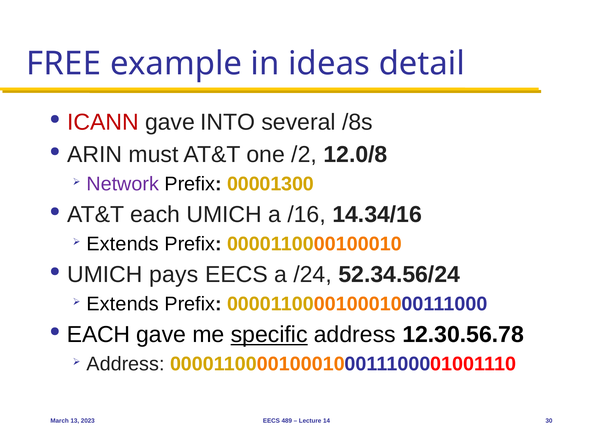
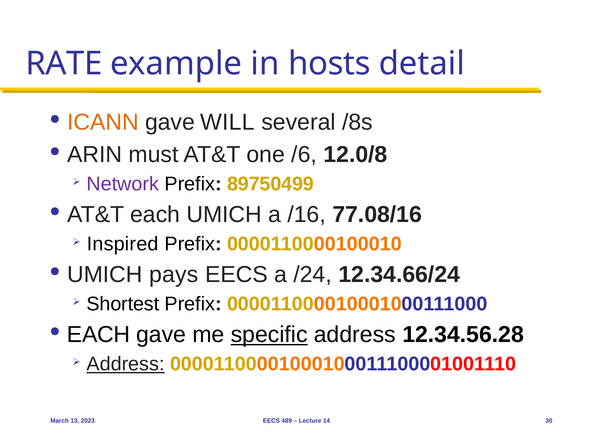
FREE: FREE -> RATE (64, 64)
ideas: ideas -> hosts (329, 64)
ICANN colour: red -> orange (103, 122)
INTO: INTO -> WILL (228, 122)
/2: /2 -> /6 (304, 155)
00001300: 00001300 -> 89750499 (270, 184)
14.34/16: 14.34/16 -> 77.08/16 (377, 215)
Extends: Extends -> Inspired (123, 244)
52.34.56/24: 52.34.56/24 -> 12.34.66/24 (399, 274)
Extends: Extends -> Shortest (123, 304)
12.30.56.78: 12.30.56.78 -> 12.34.56.28 (463, 334)
Address underline: none -> present (126, 364)
